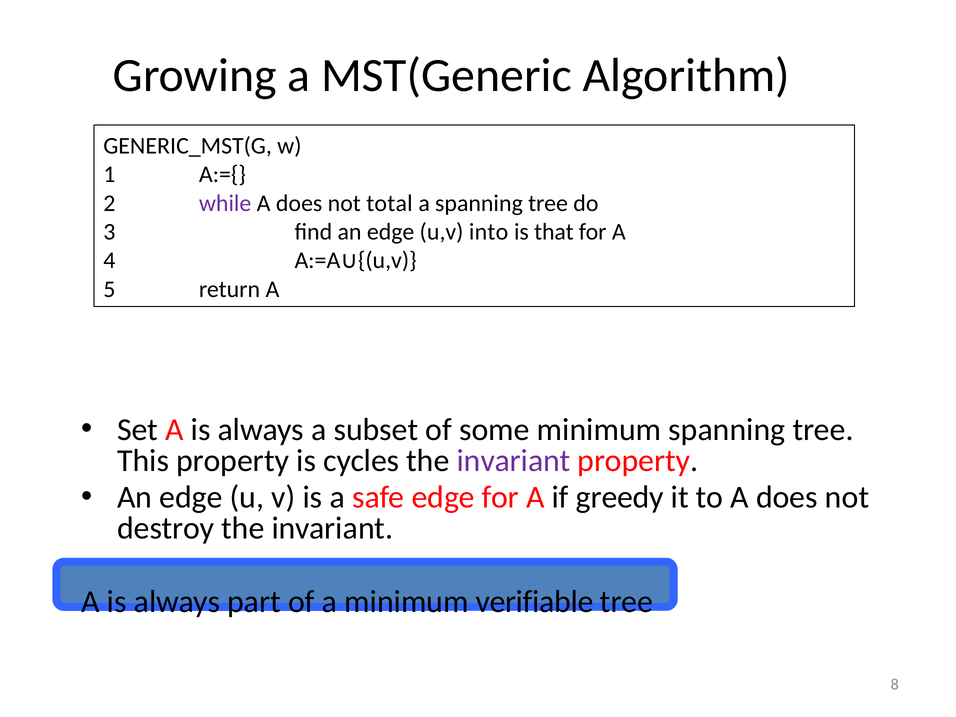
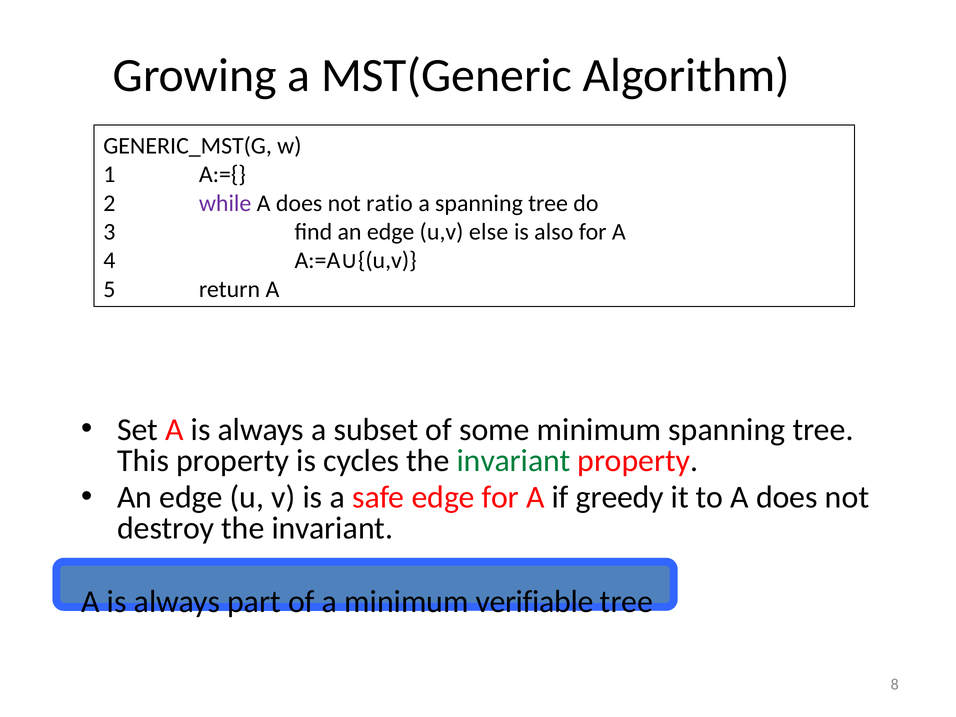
total: total -> ratio (389, 203)
into: into -> else (489, 232)
that: that -> also (554, 232)
invariant colour: purple -> green (514, 461)
